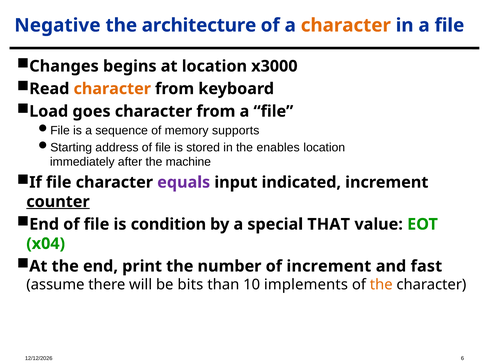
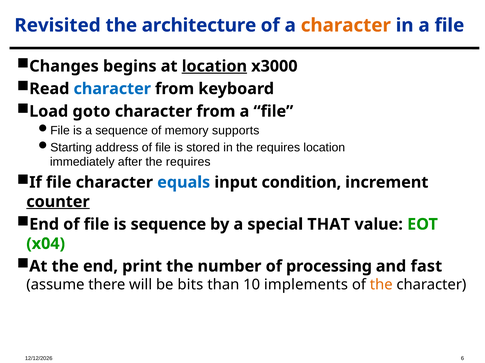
Negative: Negative -> Revisited (58, 25)
location underline: none -> present (214, 66)
character colour: orange -> blue (112, 89)
goes: goes -> goto (91, 112)
in the enables: enables -> requires (278, 148)
after the machine: machine -> requires (188, 162)
equals colour: purple -> blue (184, 183)
indicated: indicated -> condition (301, 183)
is condition: condition -> sequence (168, 225)
of increment: increment -> processing (329, 267)
